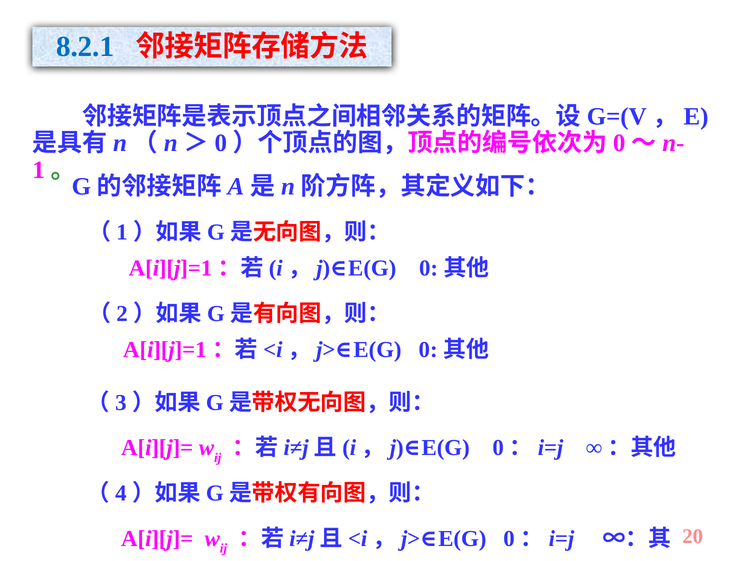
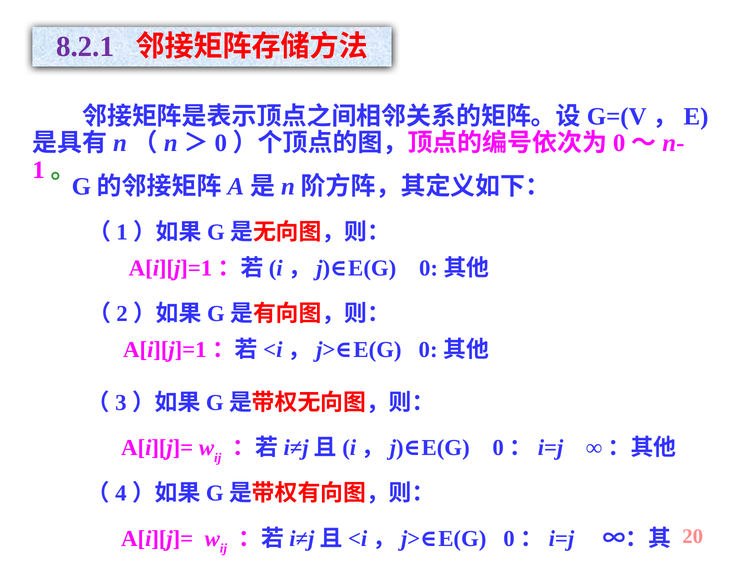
8.2.1 colour: blue -> purple (85, 46)
